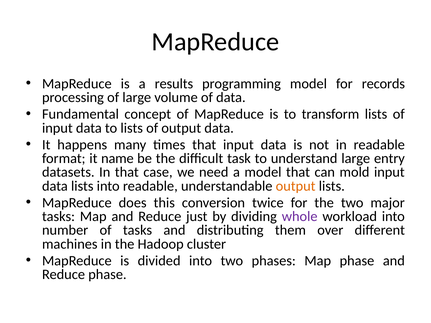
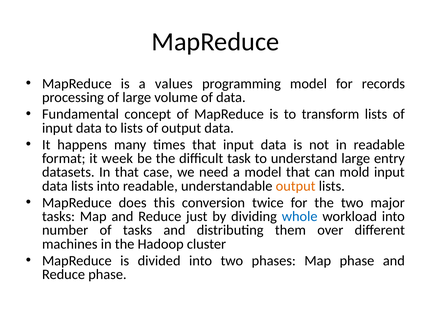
results: results -> values (174, 84)
name: name -> week (117, 159)
whole colour: purple -> blue (300, 217)
